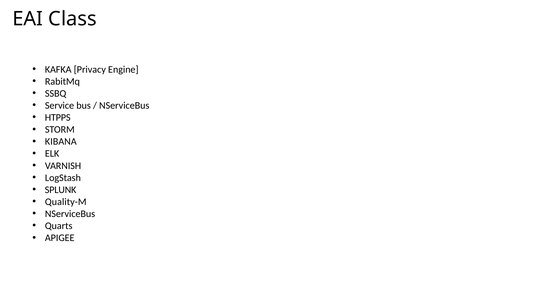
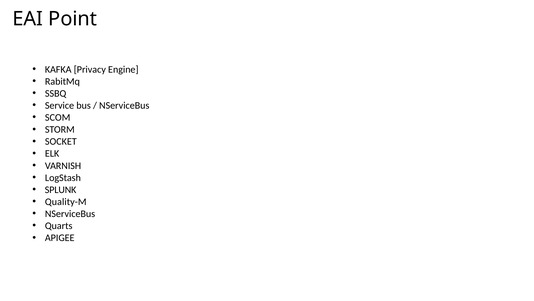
Class: Class -> Point (73, 19)
HTPPS: HTPPS -> SCOM (58, 117)
KIBANA: KIBANA -> SOCKET (61, 141)
